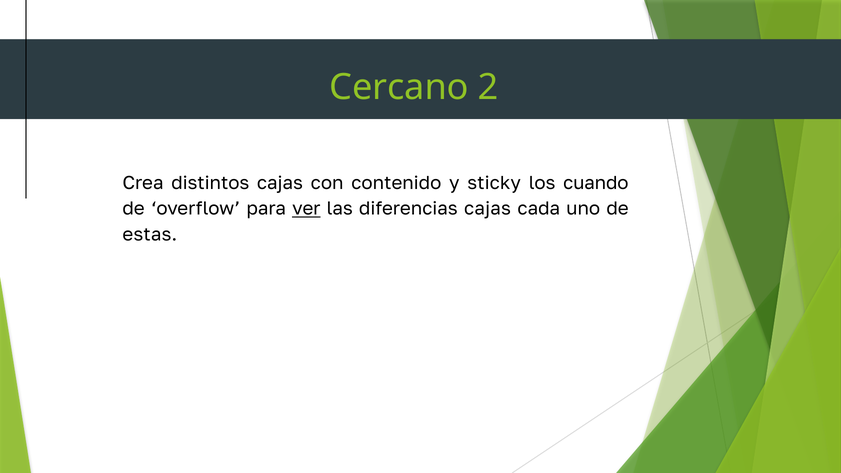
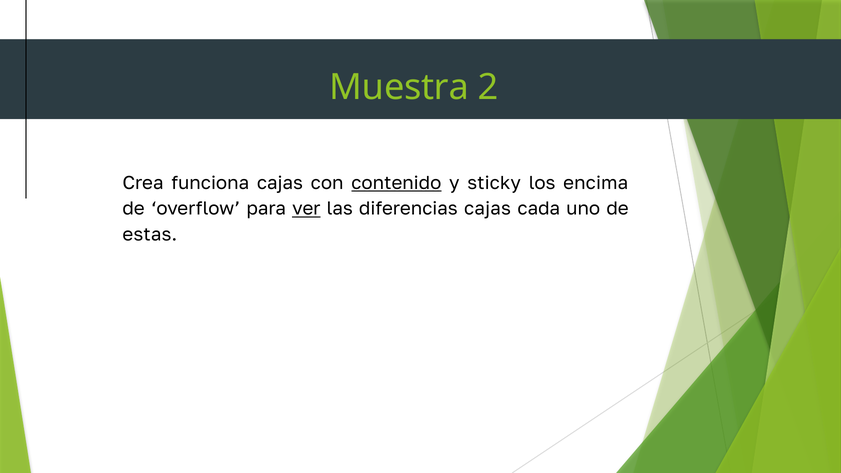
Cercano: Cercano -> Muestra (399, 87)
distintos: distintos -> funciona (210, 183)
contenido underline: none -> present (396, 183)
cuando: cuando -> encima (596, 183)
